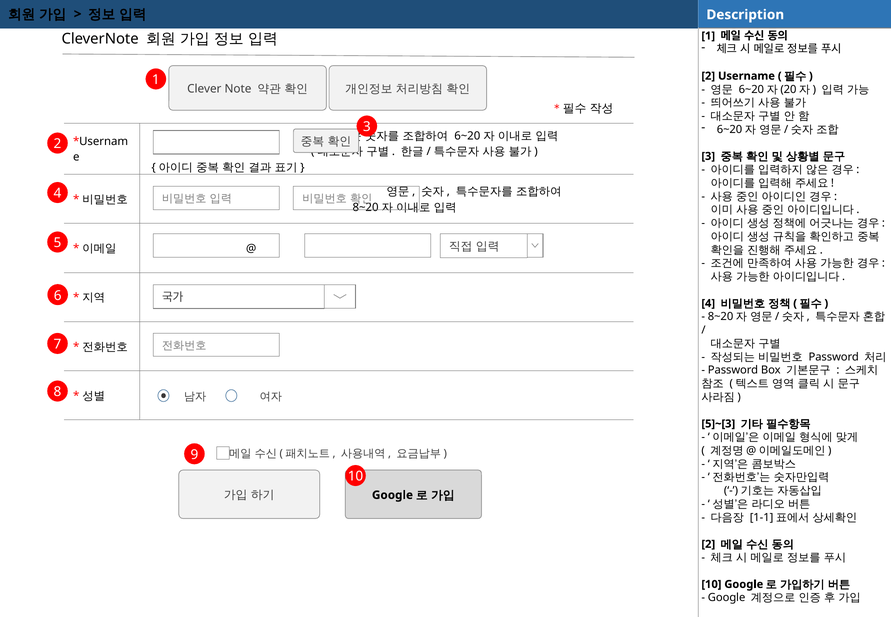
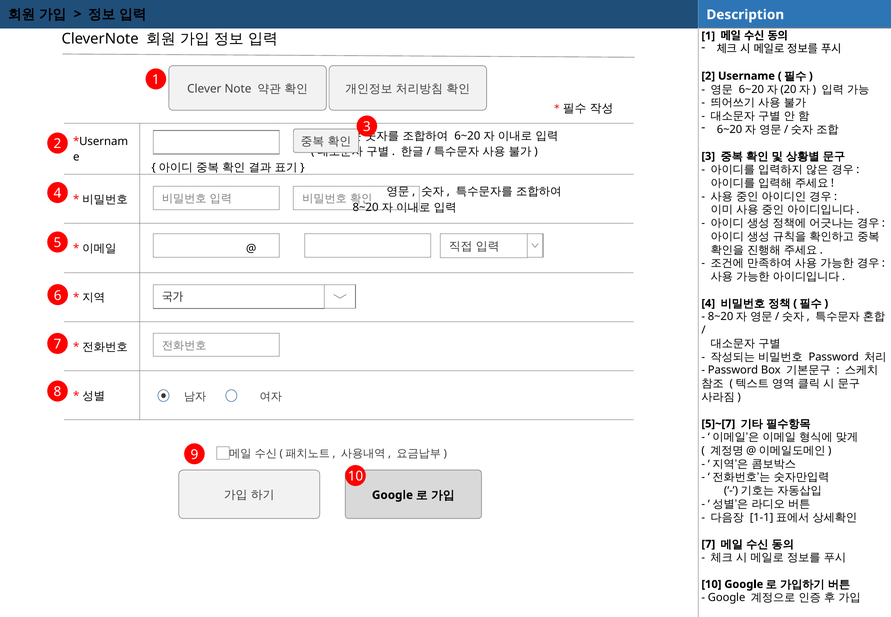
5]~[3: 5]~[3 -> 5]~[7 (718, 424)
2: 2 -> 7 (708, 544)
